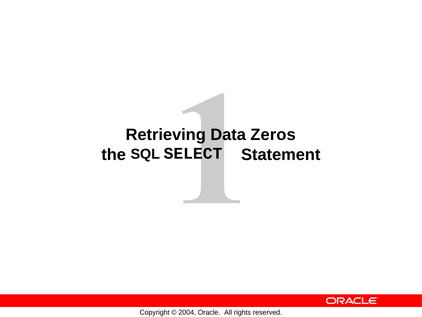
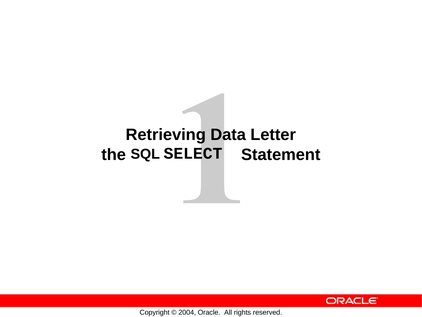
Zeros: Zeros -> Letter (273, 134)
